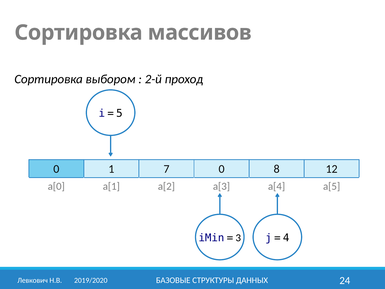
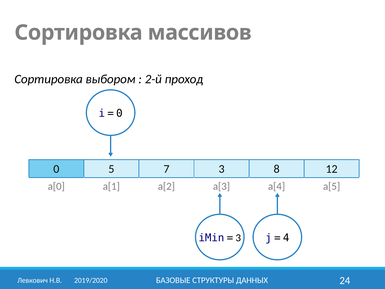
5: 5 -> 0 (119, 113)
1: 1 -> 5 (111, 169)
7 0: 0 -> 3 (222, 169)
